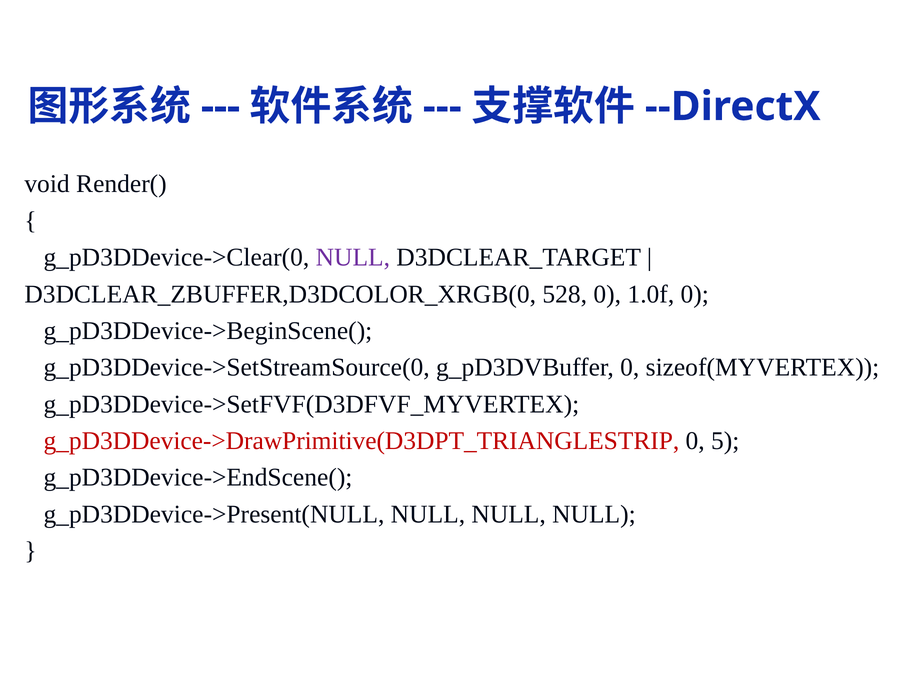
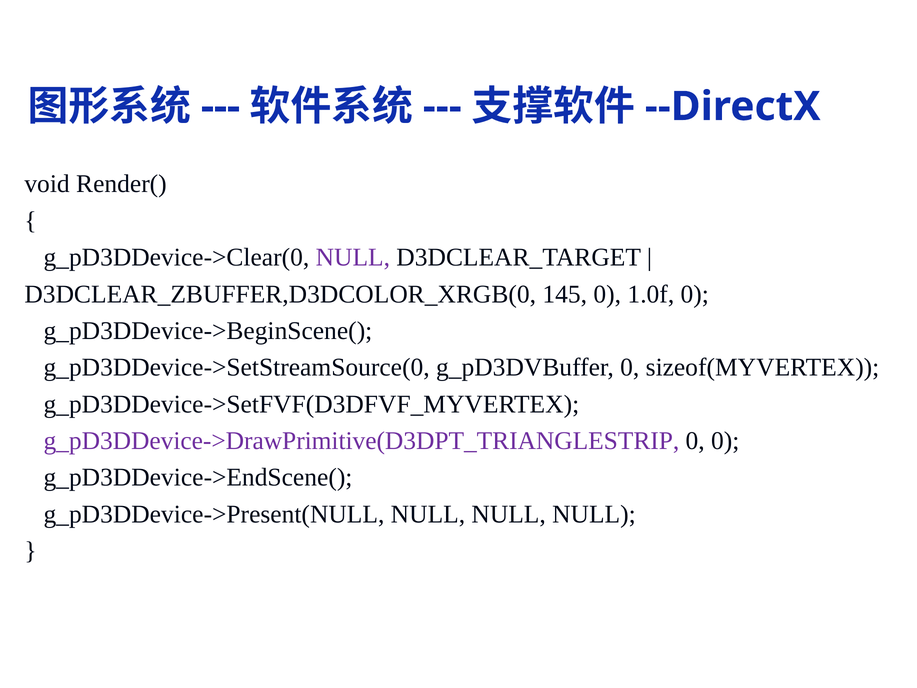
528: 528 -> 145 (565, 294)
g_pD3DDevice->DrawPrimitive(D3DPT_TRIANGLESTRIP colour: red -> purple (361, 441)
0 5: 5 -> 0 (725, 441)
